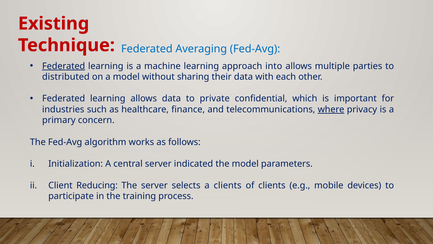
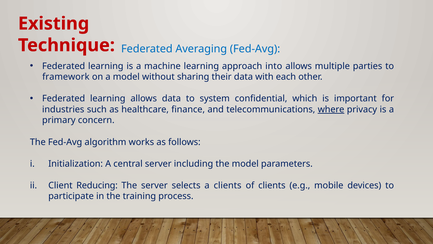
Federated underline: present -> none (64, 66)
distributed: distributed -> framework (66, 77)
private: private -> system (215, 98)
indicated: indicated -> including (194, 163)
